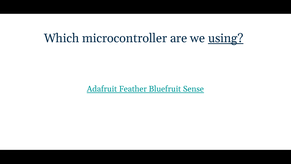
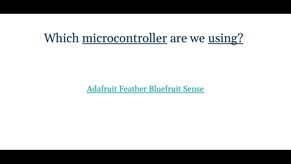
microcontroller underline: none -> present (125, 38)
